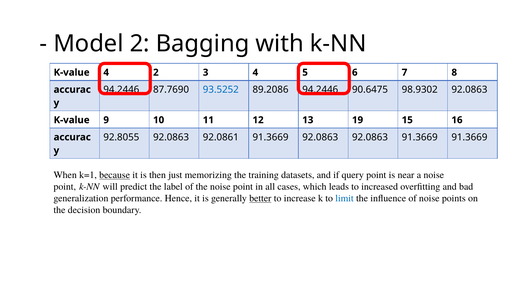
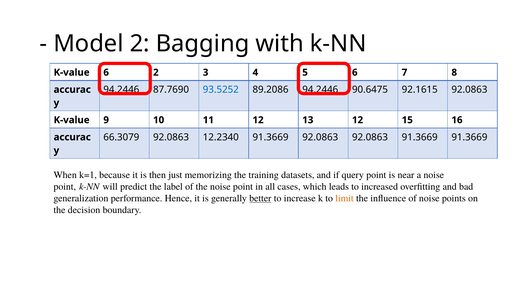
K-value 4: 4 -> 6 (106, 72)
98.9302: 98.9302 -> 92.1615 (420, 90)
13 19: 19 -> 12 (358, 120)
92.8055: 92.8055 -> 66.3079 (121, 137)
92.0861: 92.0861 -> 12.2340 (221, 137)
because underline: present -> none (115, 175)
limit colour: blue -> orange (345, 198)
